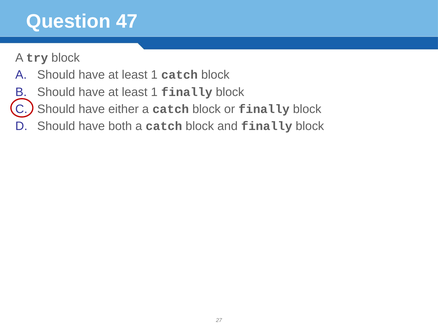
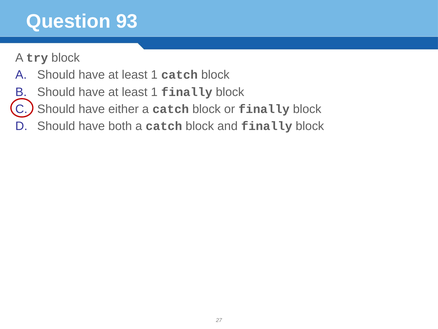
47: 47 -> 93 (127, 21)
